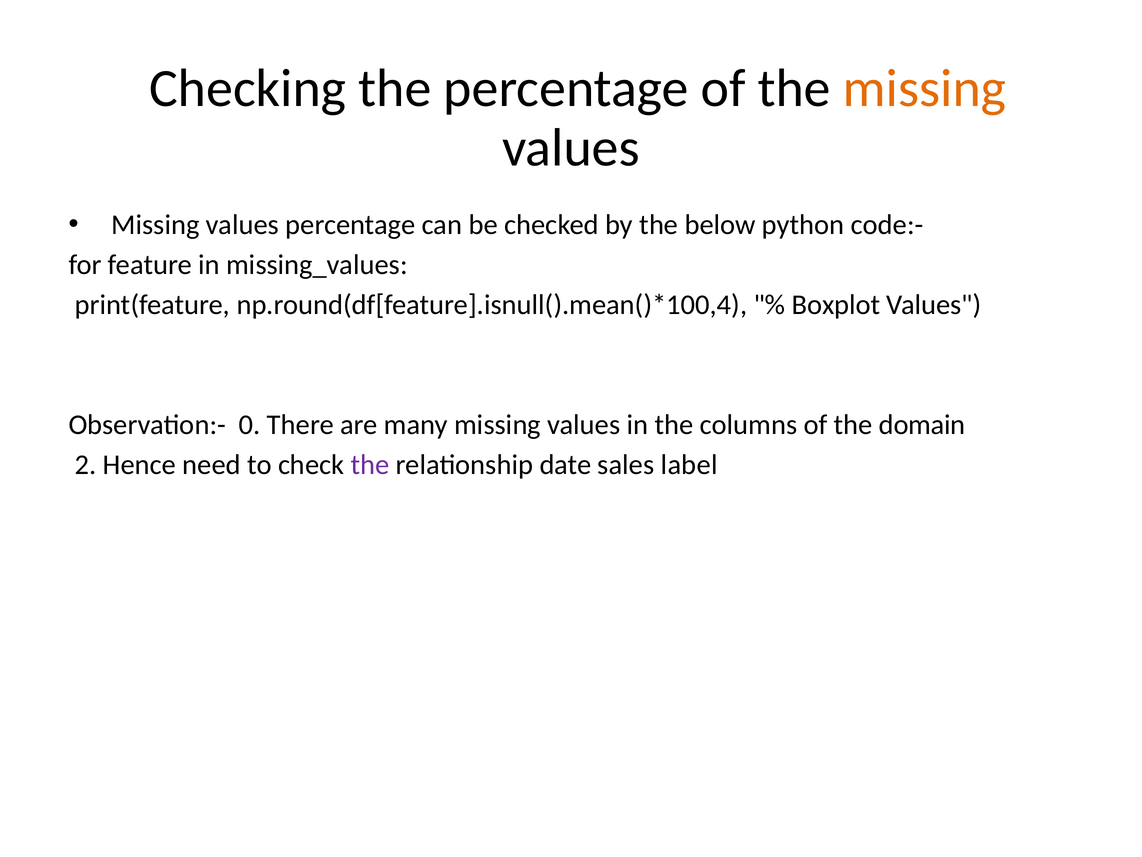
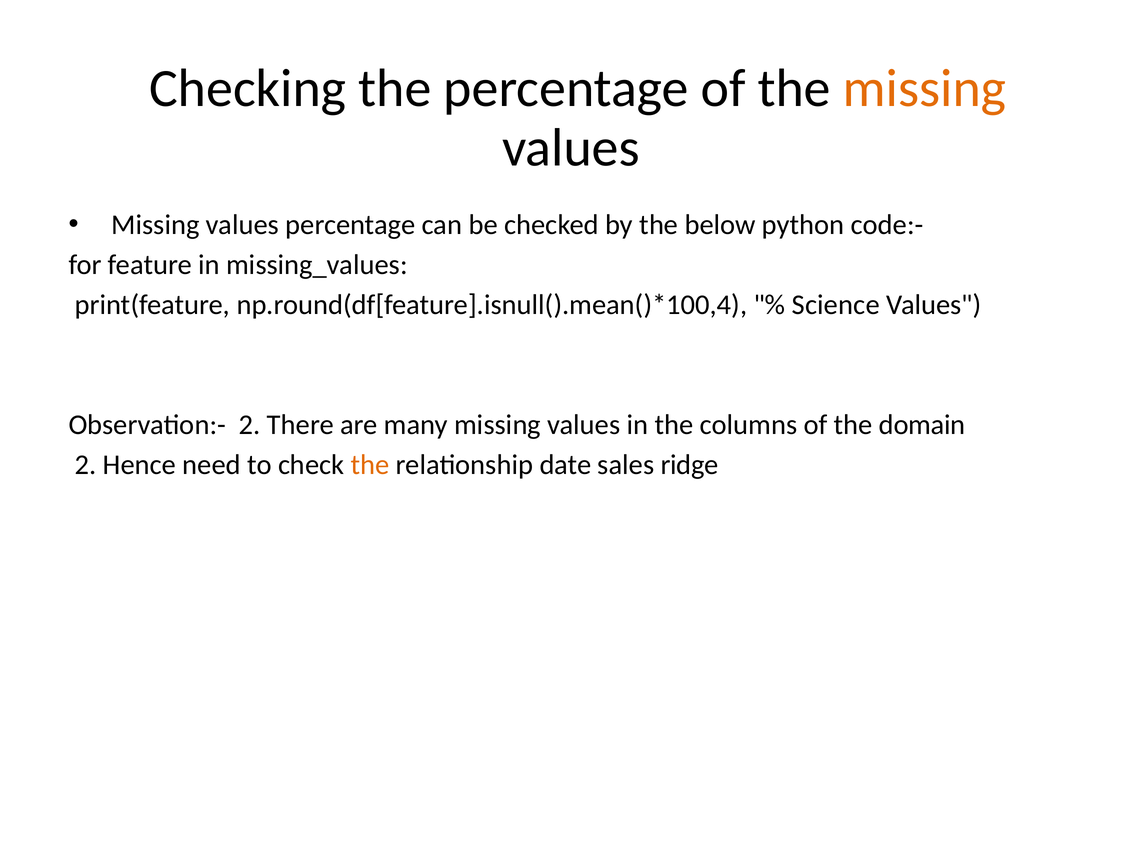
Boxplot: Boxplot -> Science (836, 305)
Observation:- 0: 0 -> 2 (250, 425)
the colour: purple -> orange (370, 465)
label: label -> ridge (690, 465)
